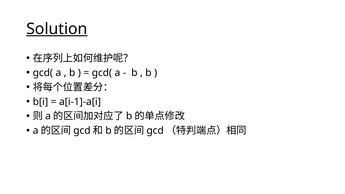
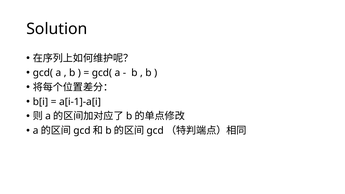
Solution underline: present -> none (57, 29)
